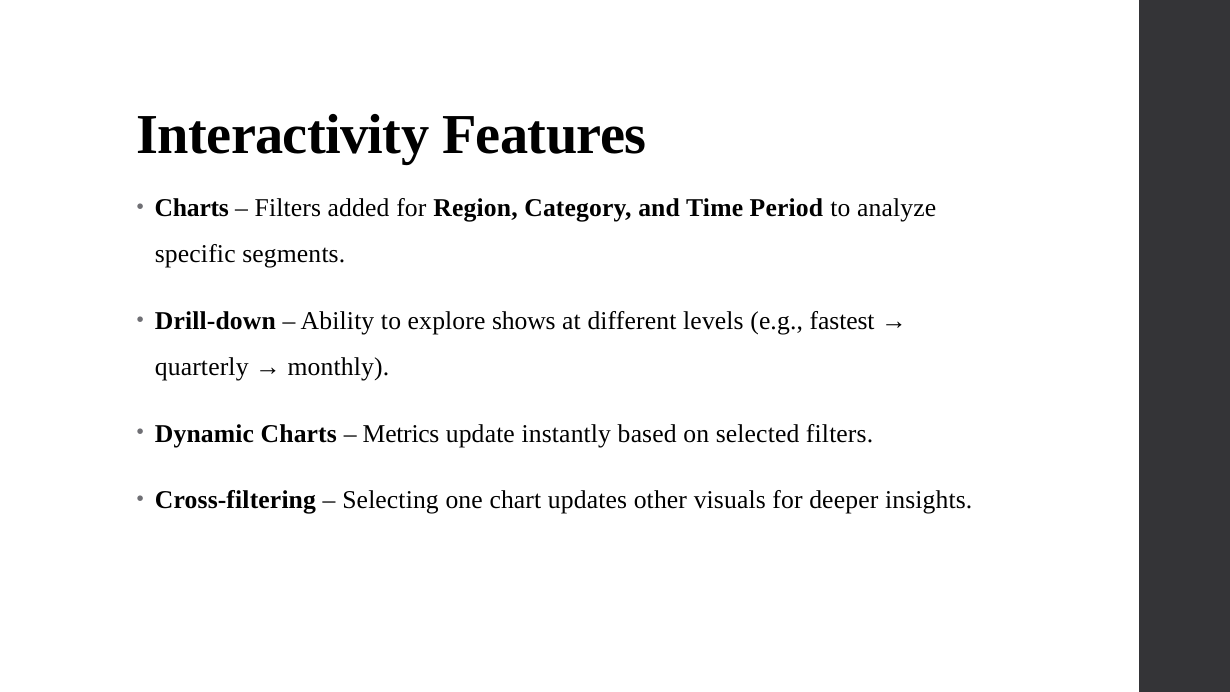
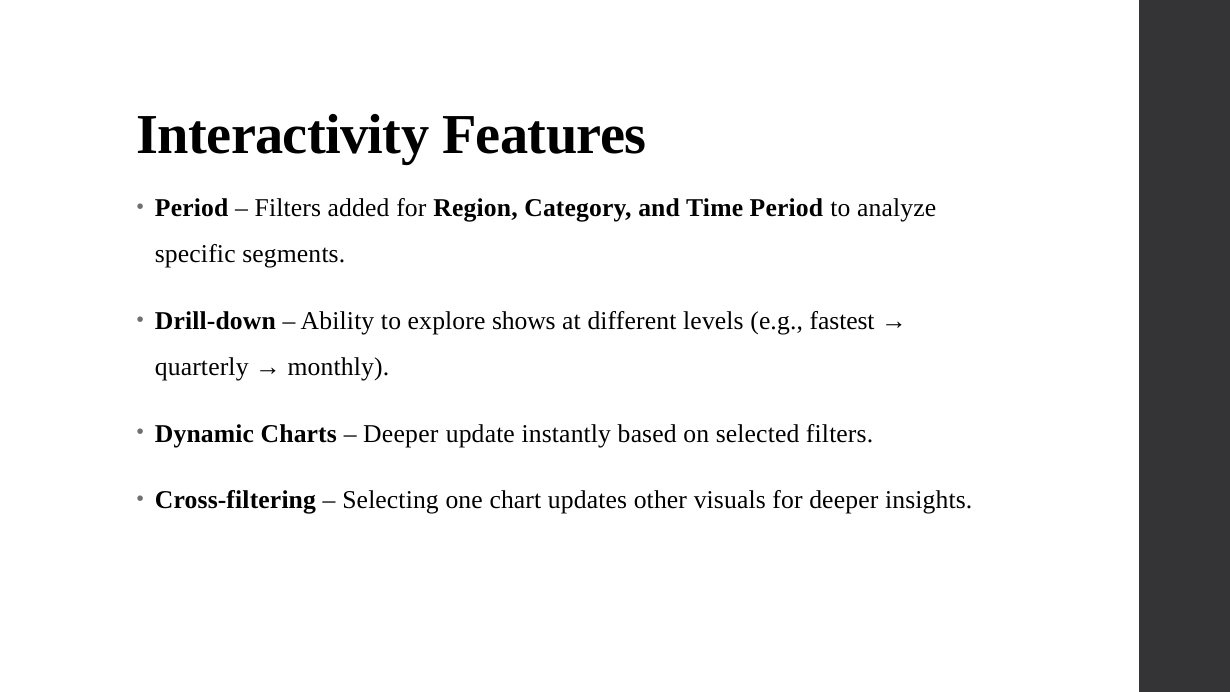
Charts: Charts -> Period (192, 208)
Metrics: Metrics -> Deeper (401, 434)
